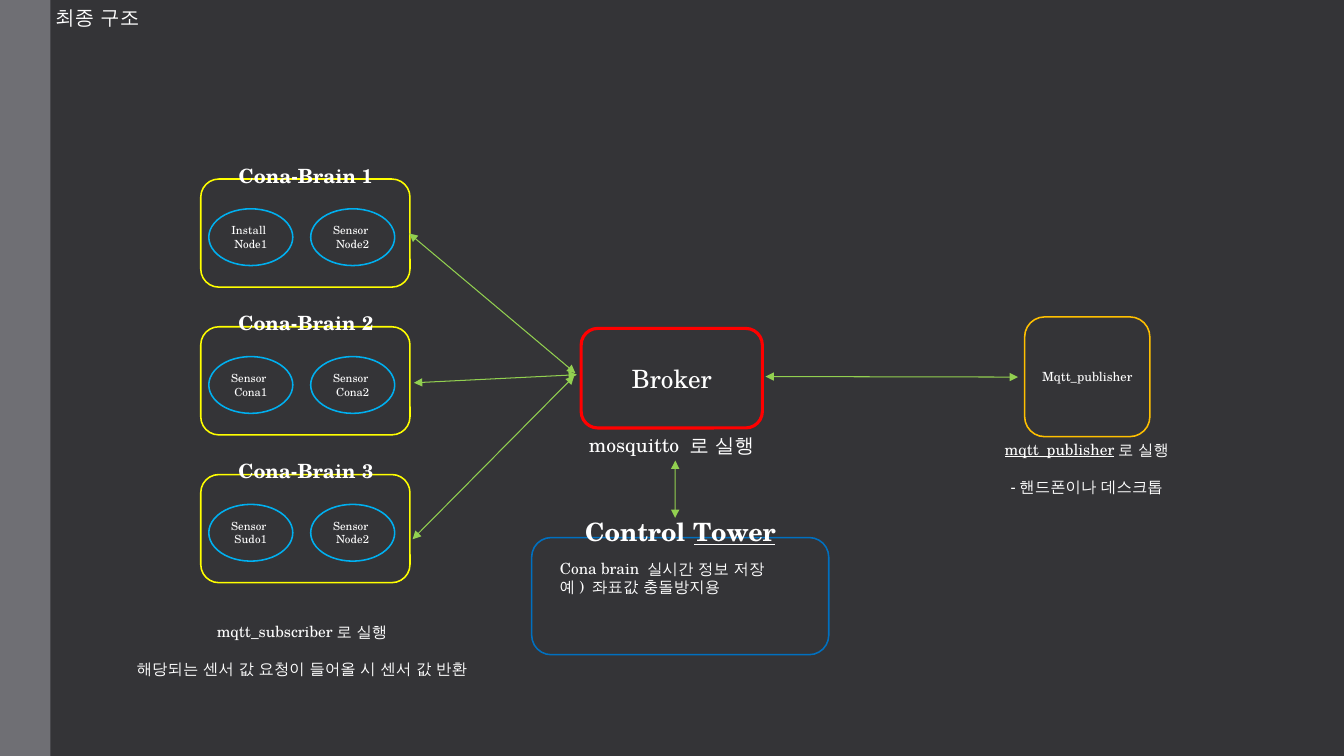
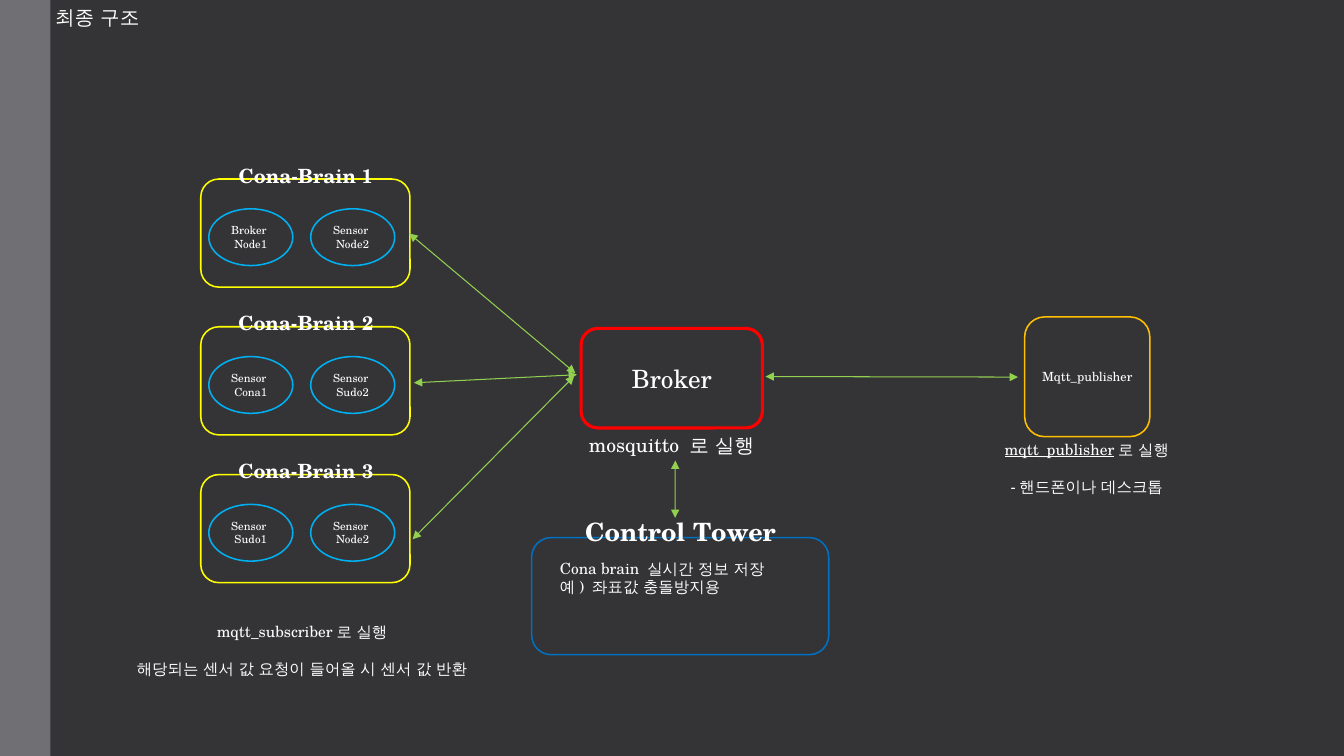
Install: Install -> Broker (249, 231)
Cona2: Cona2 -> Sudo2 (353, 392)
Tower underline: present -> none (734, 533)
